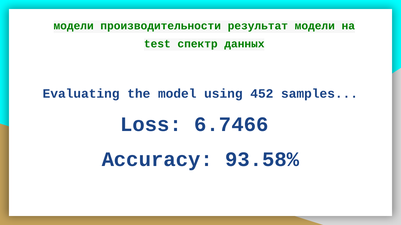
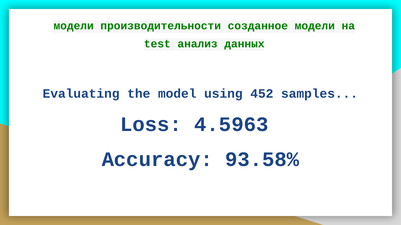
результат: результат -> созданное (258, 26)
спектр: спектр -> анализ (198, 44)
6.7466: 6.7466 -> 4.5963 (231, 125)
